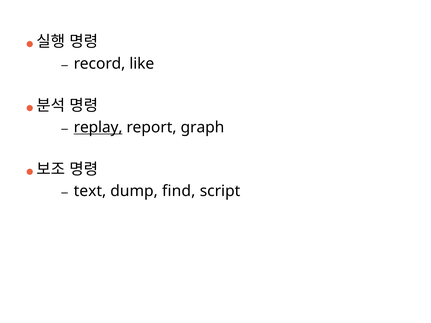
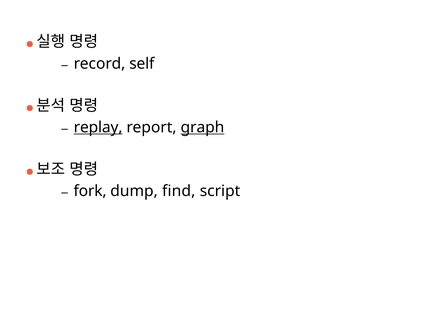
like: like -> self (142, 64)
graph underline: none -> present (202, 127)
text: text -> fork (90, 191)
